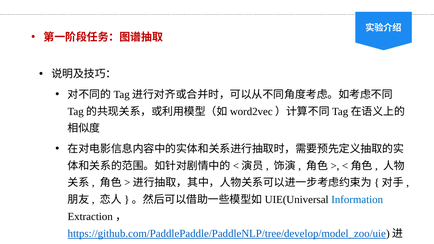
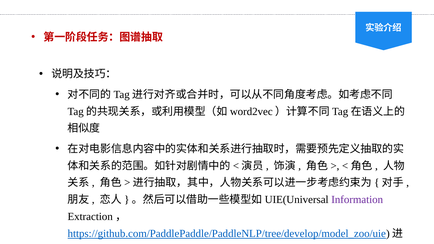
Information colour: blue -> purple (357, 200)
